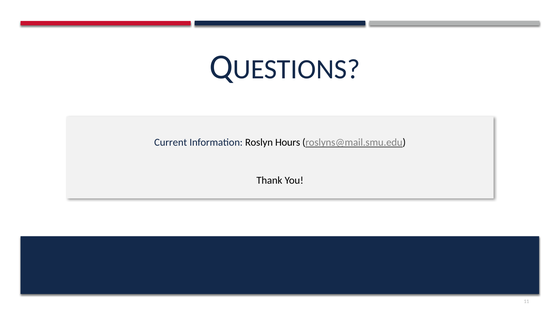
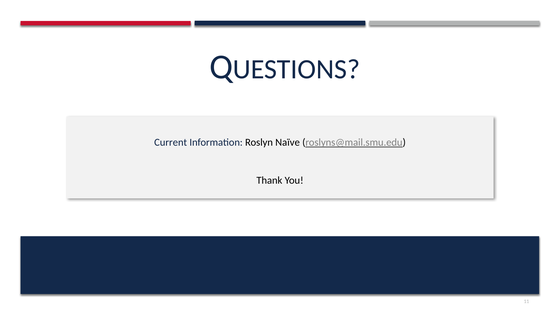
Hours: Hours -> Naïve (288, 142)
